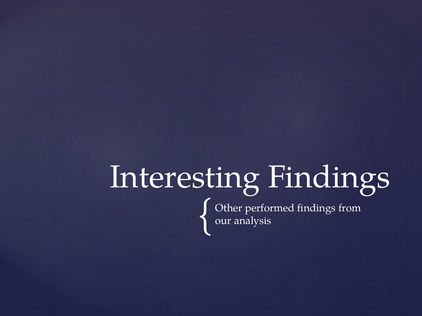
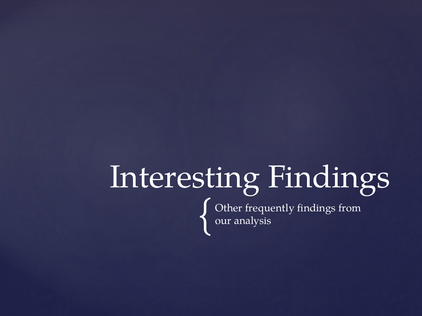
performed: performed -> frequently (270, 208)
